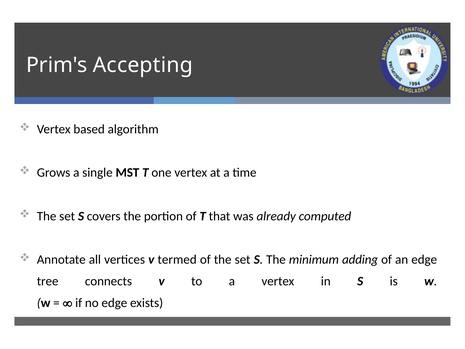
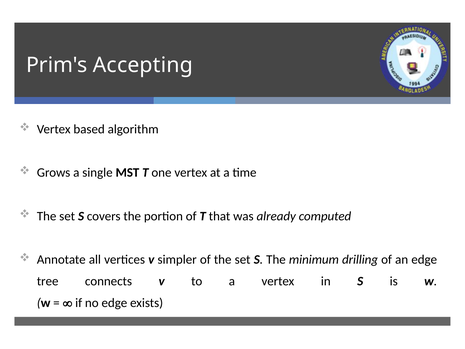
termed: termed -> simpler (177, 259)
adding: adding -> drilling (360, 259)
